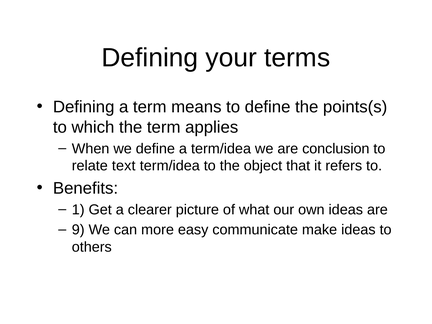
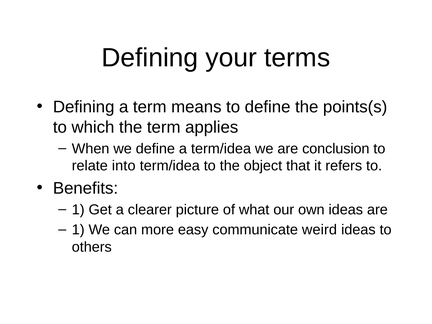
text: text -> into (124, 166)
9: 9 -> 1 (78, 230)
make: make -> weird (319, 230)
